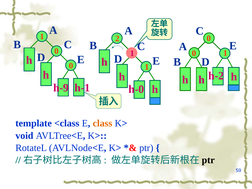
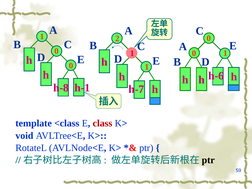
h-2: h-2 -> h-6 (216, 76)
h-9: h-9 -> h-8 (61, 88)
h-0: h-0 -> h-7 (136, 89)
class colour: orange -> red (102, 123)
